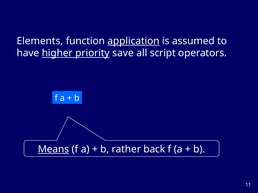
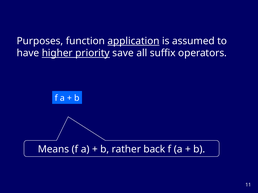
Elements: Elements -> Purposes (40, 41)
script: script -> suffix (163, 53)
Means underline: present -> none (54, 150)
